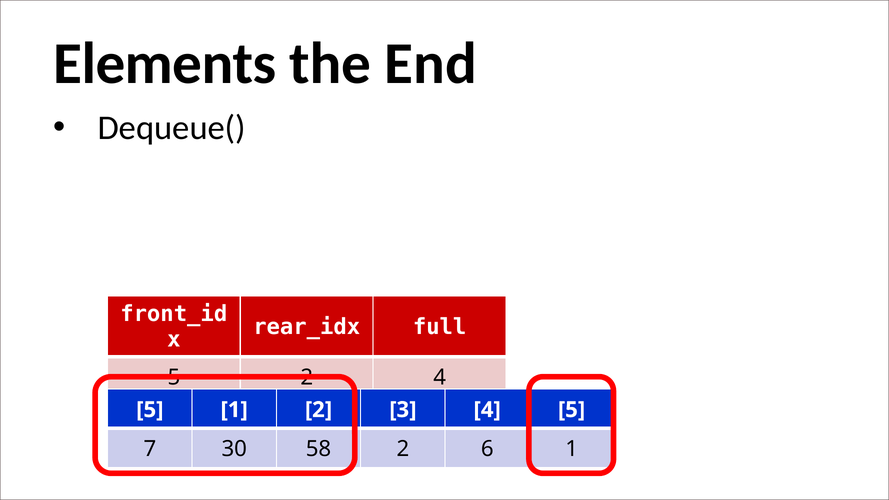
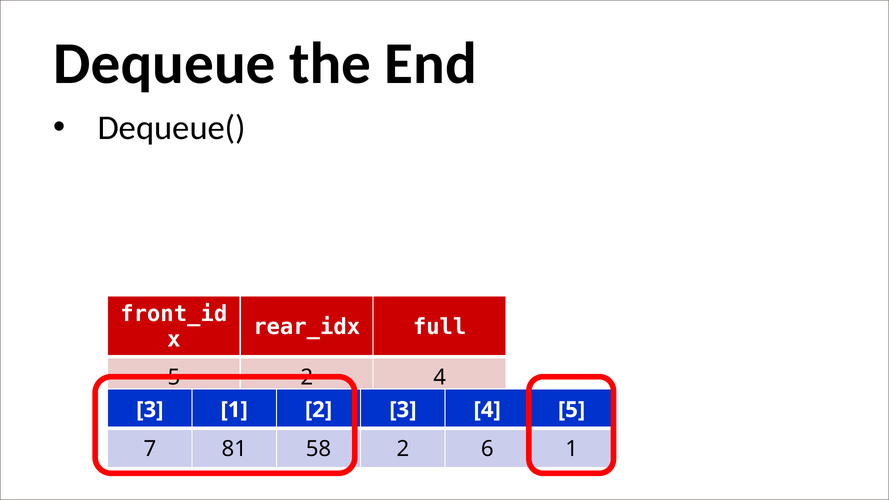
Elements: Elements -> Dequeue (165, 64)
5: 5 -> 3 (150, 410)
30: 30 -> 81 (234, 449)
